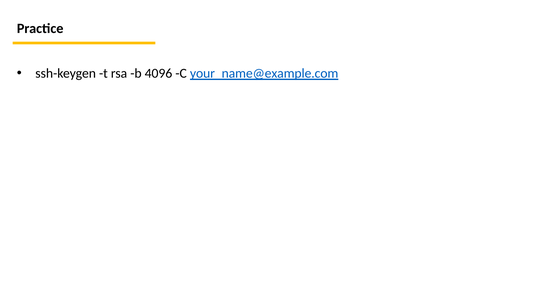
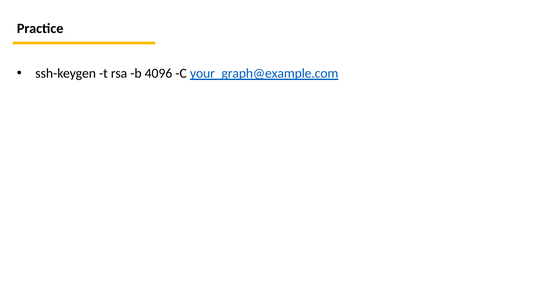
your_name@example.com: your_name@example.com -> your_graph@example.com (264, 74)
